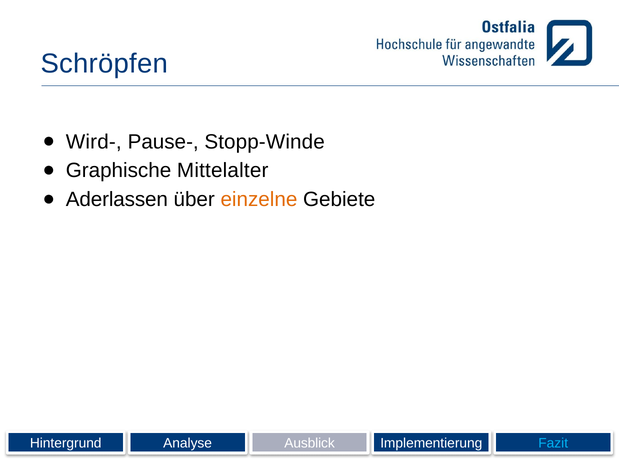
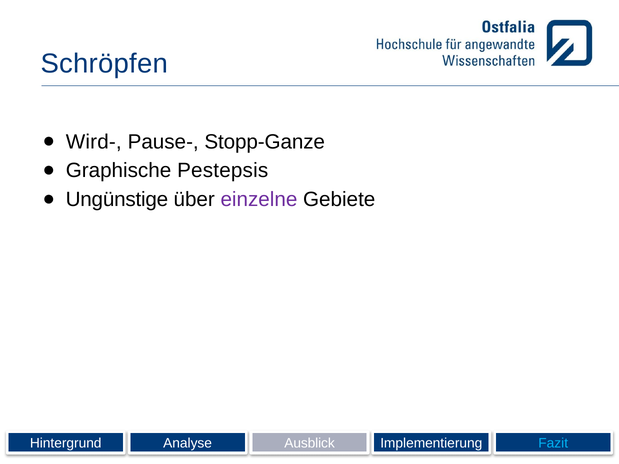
Stopp-Winde: Stopp-Winde -> Stopp-Ganze (265, 142)
Mittelalter: Mittelalter -> Pestepsis (223, 171)
Aderlassen: Aderlassen -> Ungünstige (117, 200)
einzelne colour: orange -> purple (259, 200)
